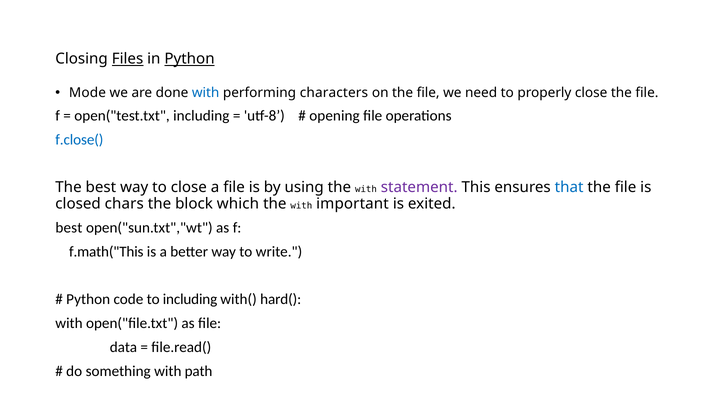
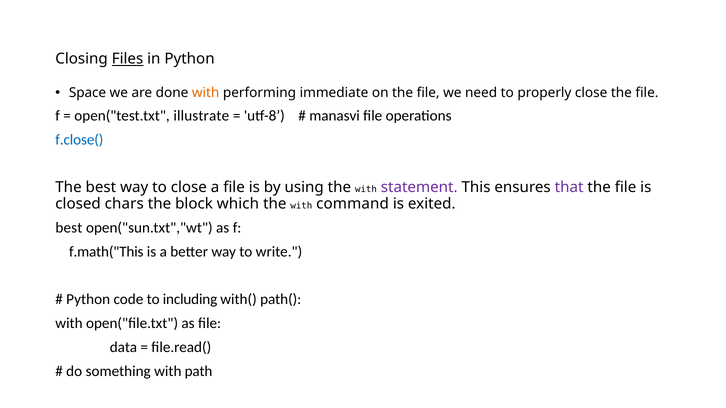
Python underline: present -> none (190, 59)
Mode: Mode -> Space (88, 93)
with colour: blue -> orange (206, 93)
characters: characters -> immediate (334, 93)
open("test.txt including: including -> illustrate (201, 116)
opening: opening -> manasvi (335, 116)
that colour: blue -> purple (569, 188)
important: important -> command (353, 204)
hard(: hard( -> path( (281, 300)
